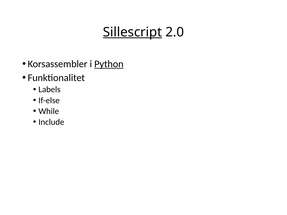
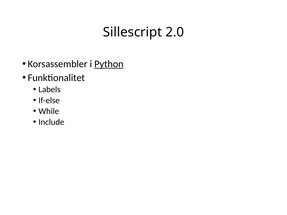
Sillescript underline: present -> none (132, 32)
